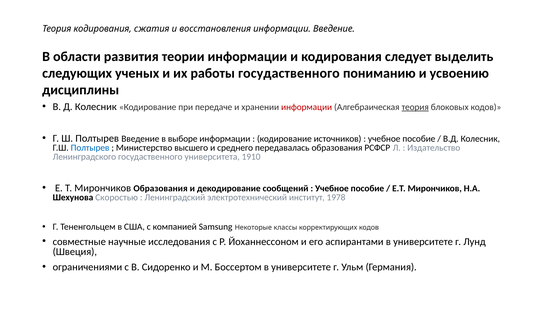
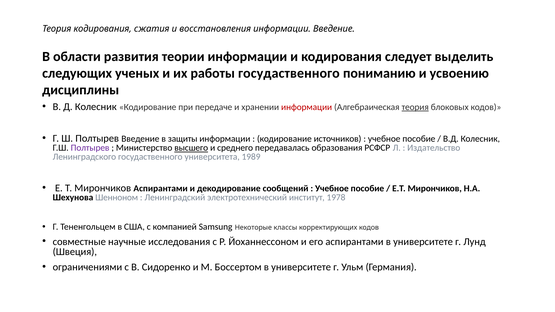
выборе: выборе -> защиты (183, 139)
Полтырев colour: blue -> purple (90, 148)
высшего underline: none -> present (191, 148)
1910: 1910 -> 1989 (251, 157)
Мирончиков Образования: Образования -> Аспирантами (161, 189)
Скоростью: Скоростью -> Шенноном (117, 198)
